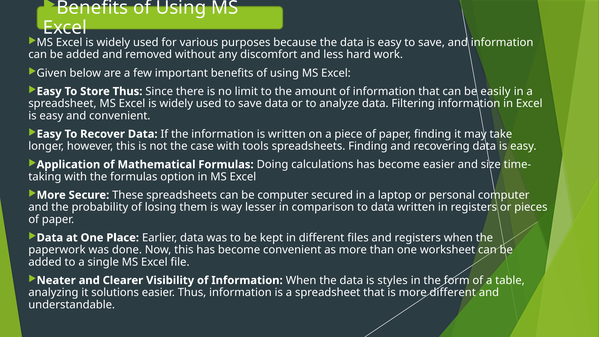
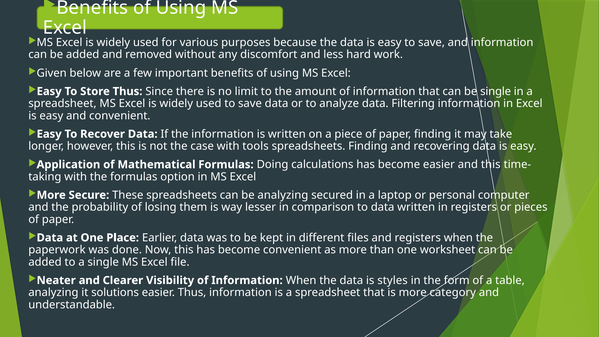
be easily: easily -> single (496, 91)
and size: size -> this (491, 165)
be computer: computer -> analyzing (283, 195)
more different: different -> category (453, 292)
